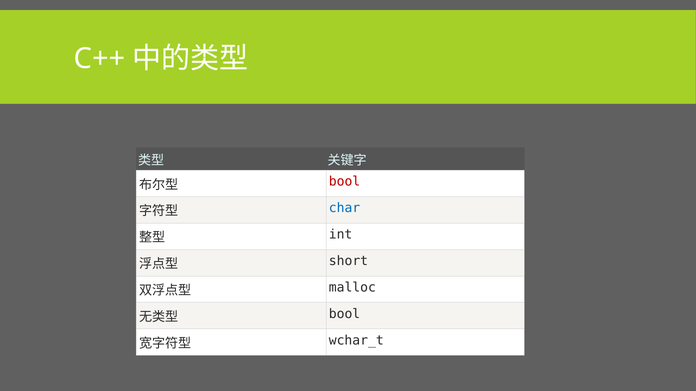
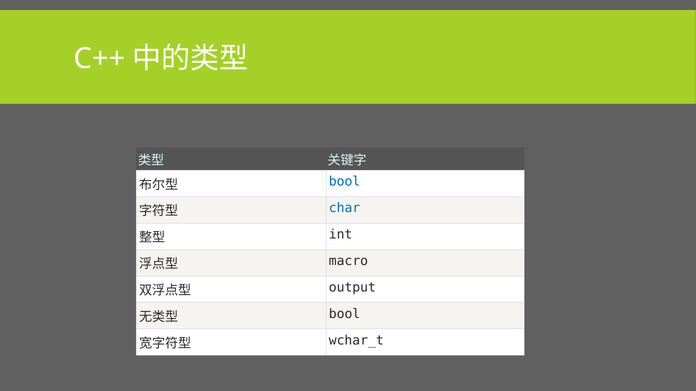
bool colour: red -> blue (345, 182)
short: short -> macro (348, 261)
malloc: malloc -> output (352, 288)
